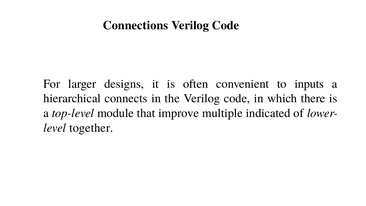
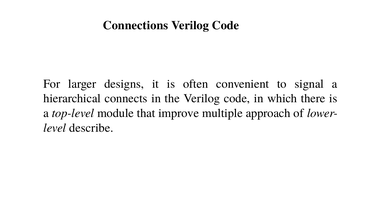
inputs: inputs -> signal (309, 84)
indicated: indicated -> approach (268, 113)
together: together -> describe (91, 128)
